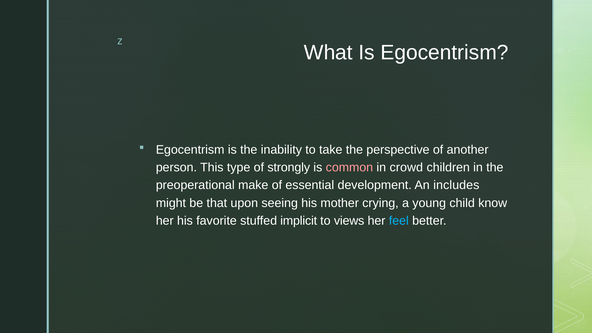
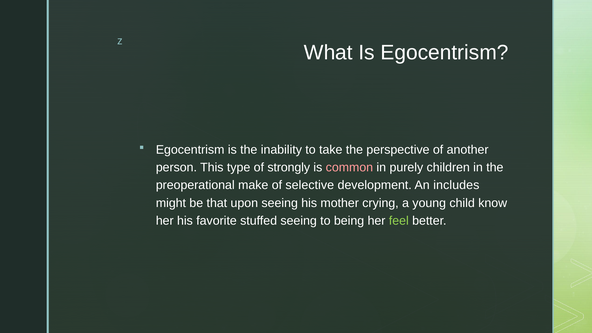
crowd: crowd -> purely (406, 167)
essential: essential -> selective (310, 185)
stuffed implicit: implicit -> seeing (299, 221)
views: views -> being (349, 221)
feel colour: light blue -> light green (399, 221)
